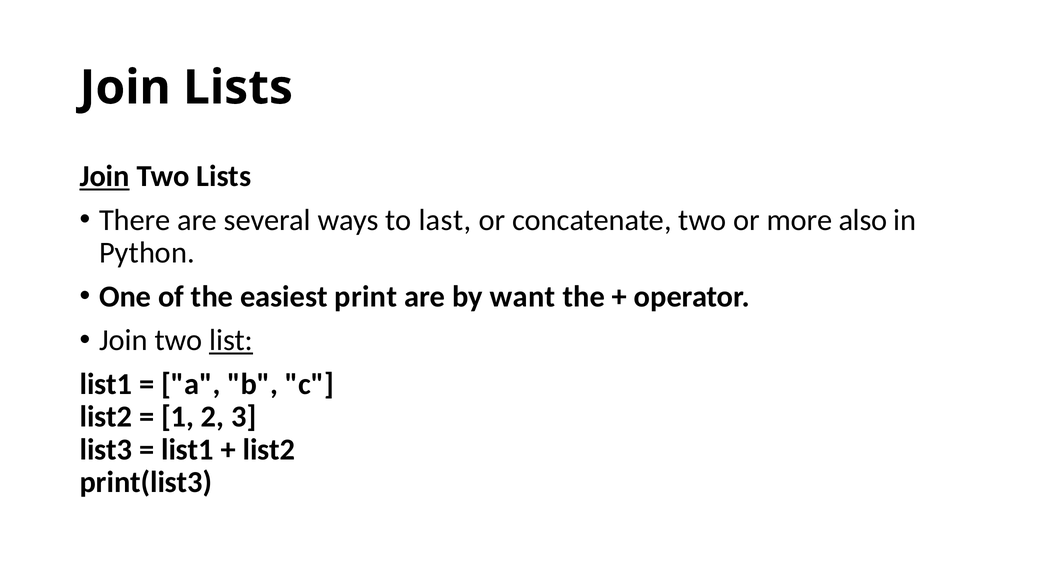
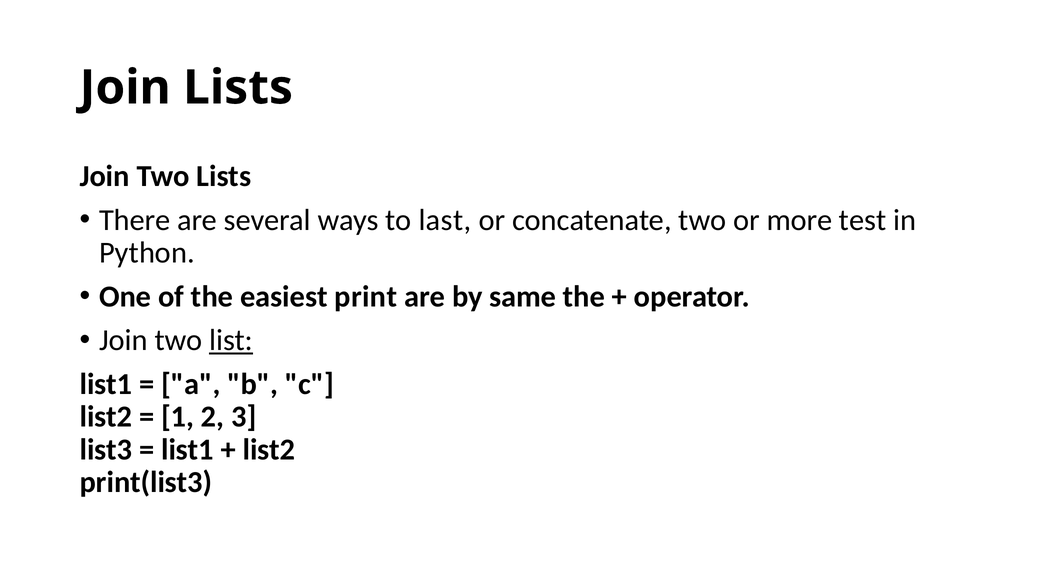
Join underline: present -> none (105, 176)
also: also -> test (863, 220)
want: want -> same (523, 297)
